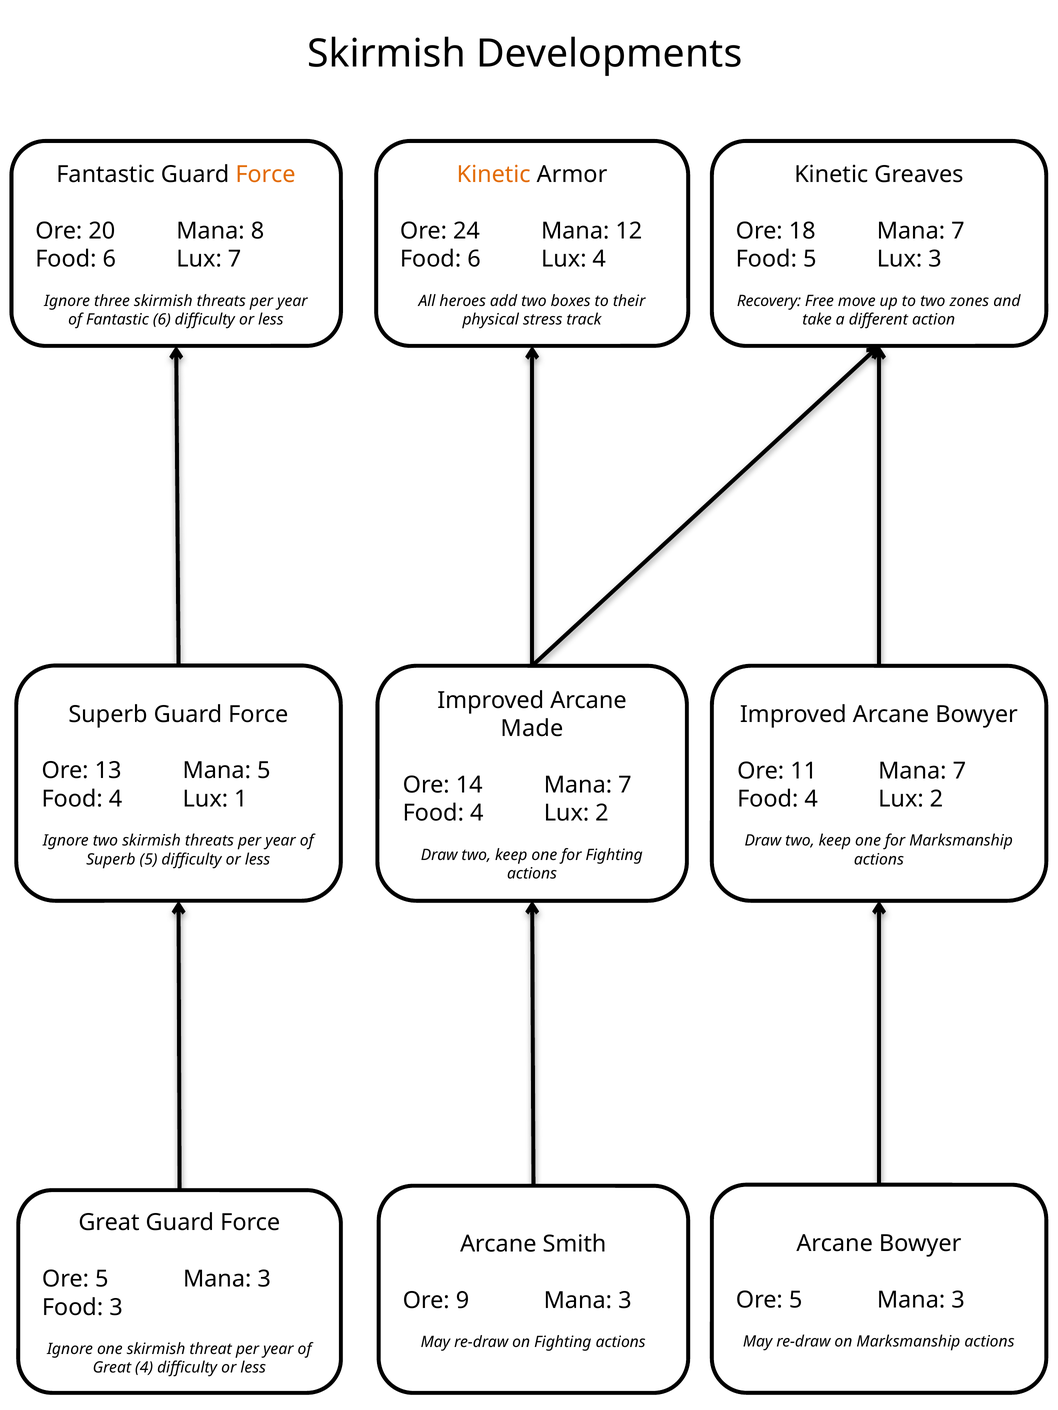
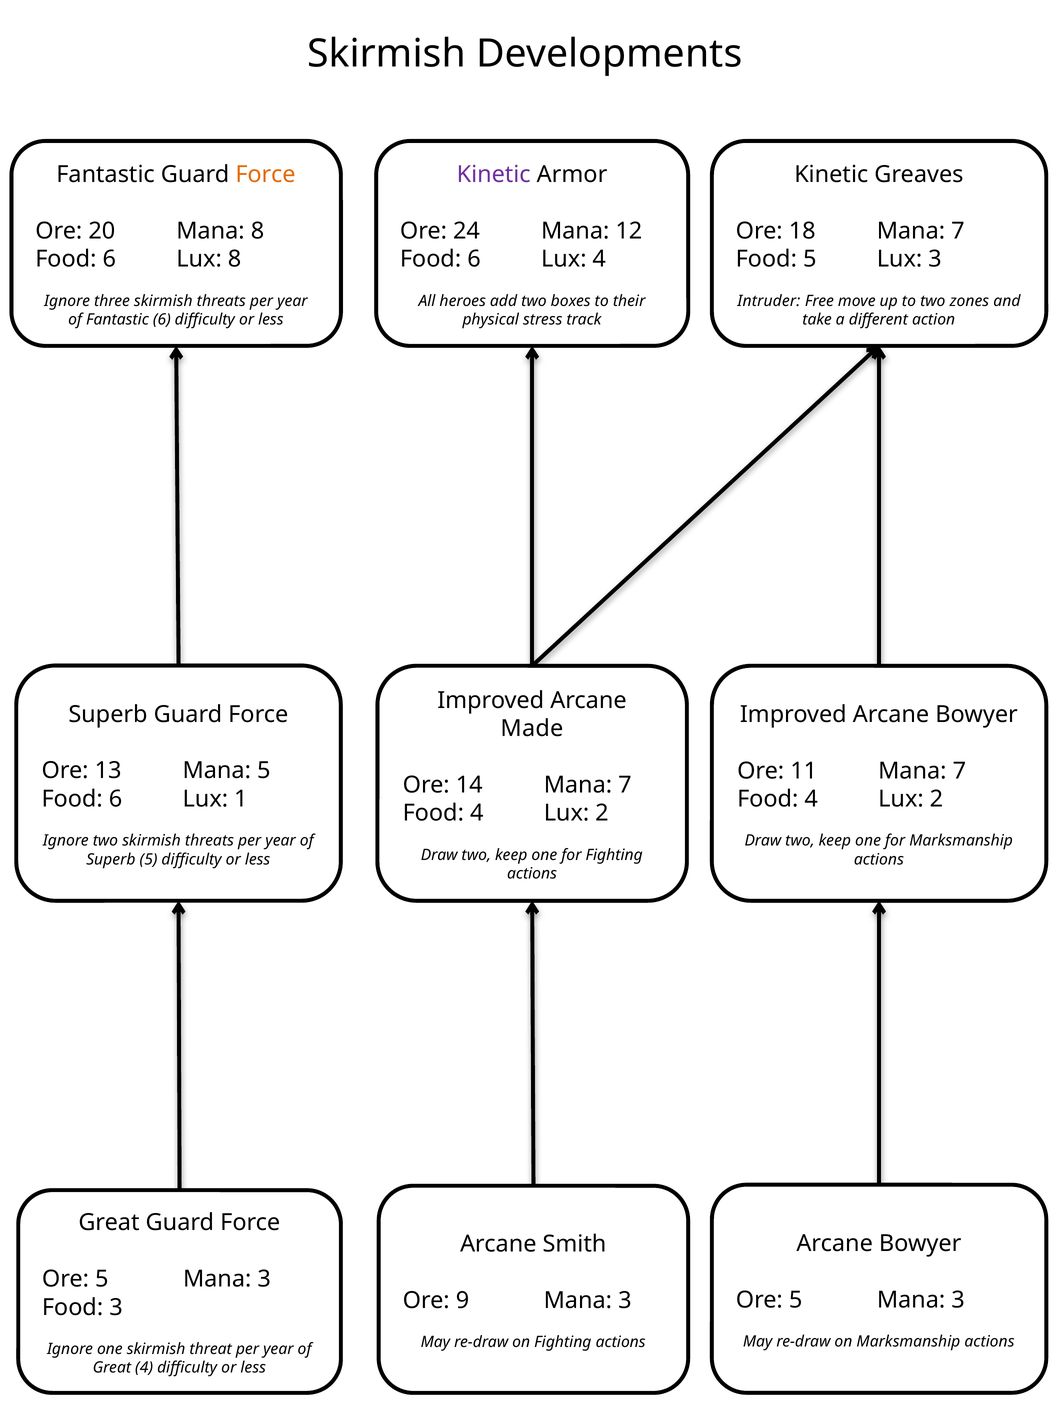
Kinetic colour: orange -> purple (494, 175)
Lux 7: 7 -> 8 (234, 259)
Recovery: Recovery -> Intruder (769, 301)
4: 4 -> 6 (116, 799)
